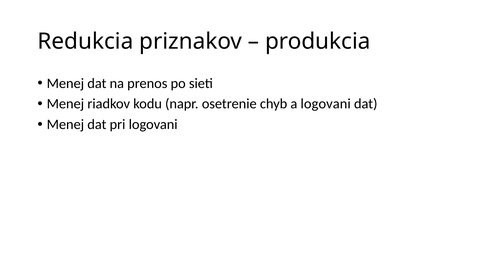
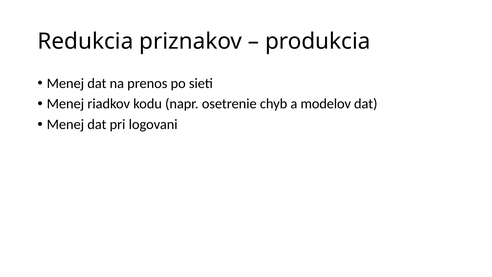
a logovani: logovani -> modelov (326, 104)
